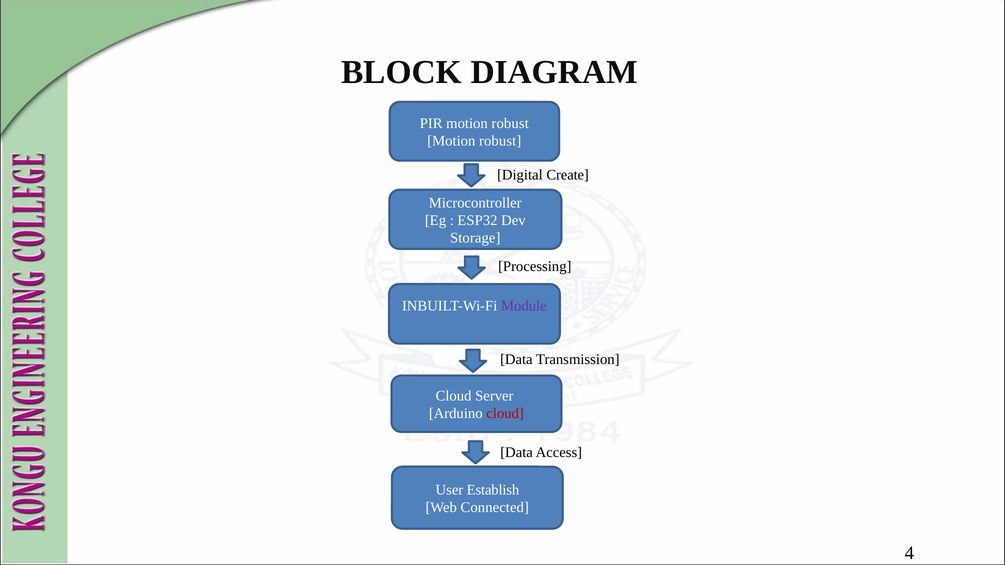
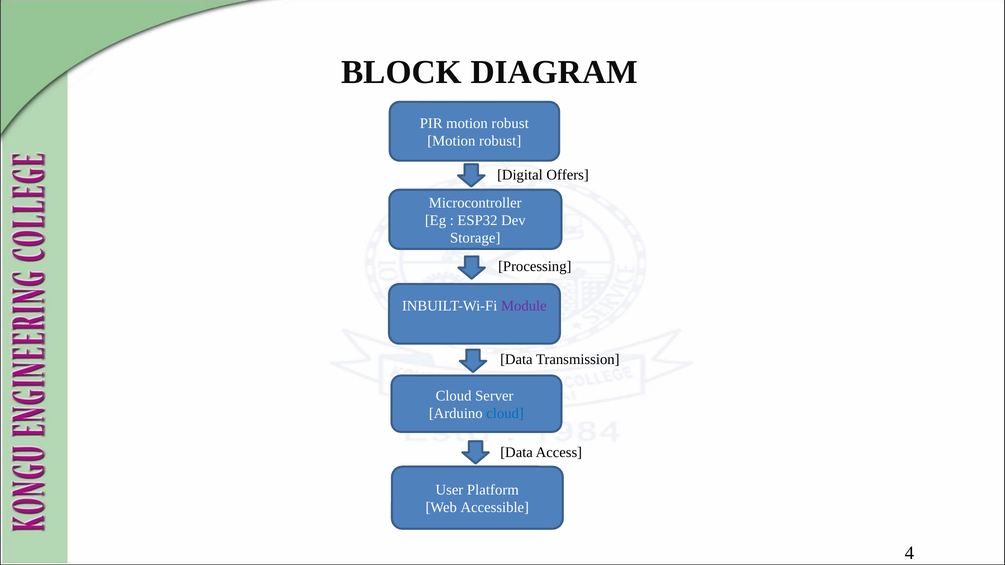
Create: Create -> Offers (568, 175)
cloud colour: red -> blue (505, 414)
Establish: Establish -> Platform (493, 490)
Connected: Connected -> Accessible (495, 508)
